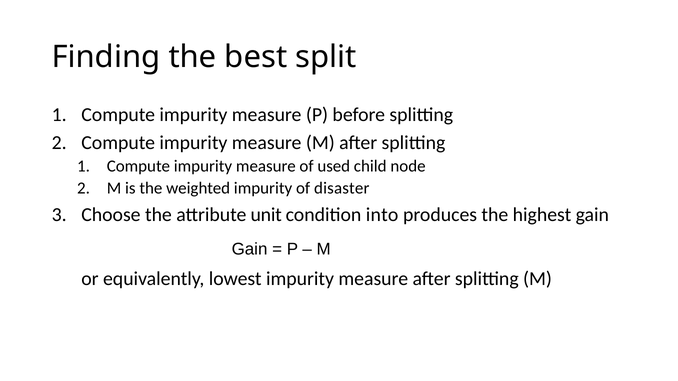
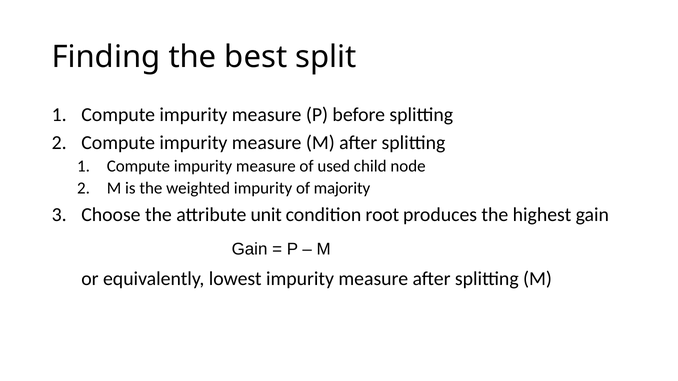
disaster: disaster -> majority (342, 188)
into: into -> root (382, 215)
